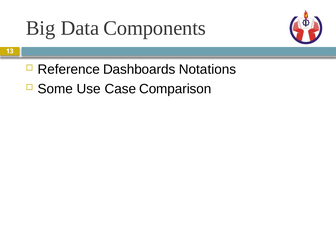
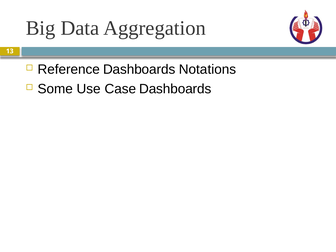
Components: Components -> Aggregation (155, 28)
Case Comparison: Comparison -> Dashboards (175, 89)
